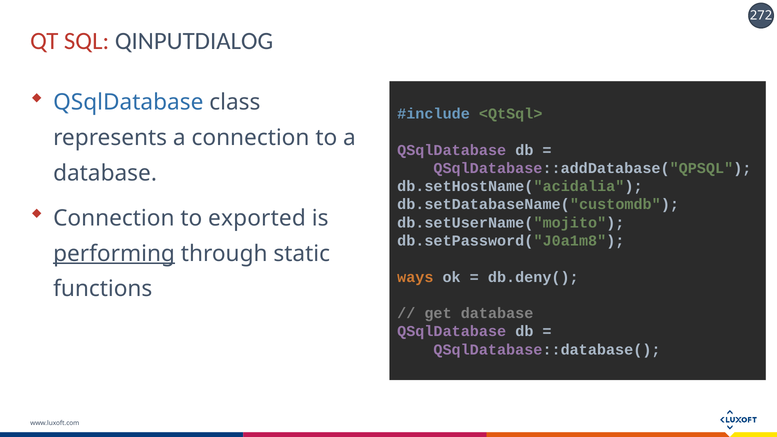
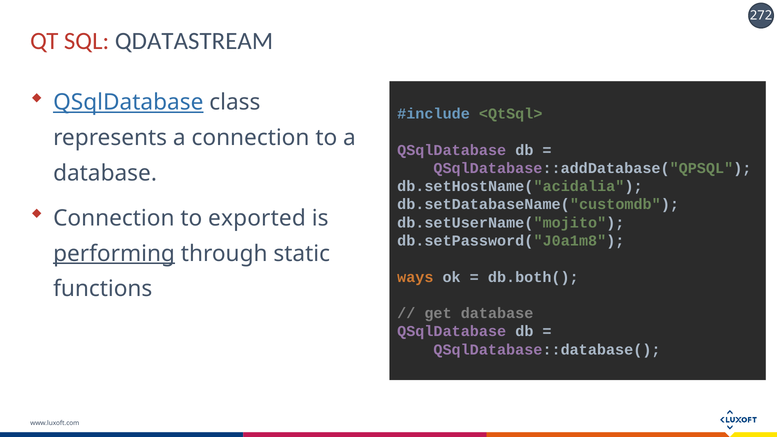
QINPUTDIALOG: QINPUTDIALOG -> QDATASTREAM (194, 41)
QSqlDatabase underline: none -> present (128, 103)
db.deny(: db.deny( -> db.both( (533, 277)
